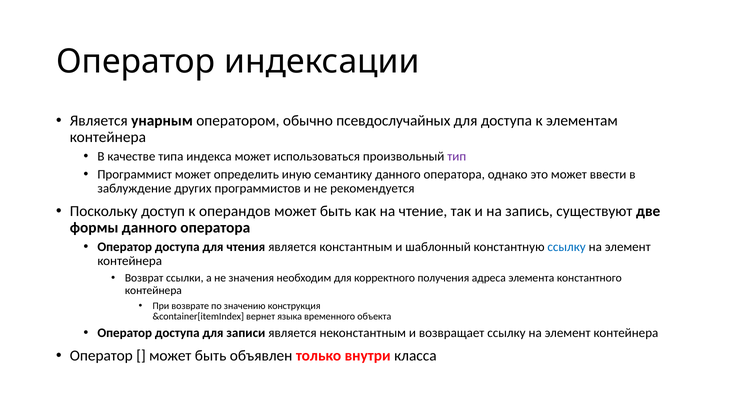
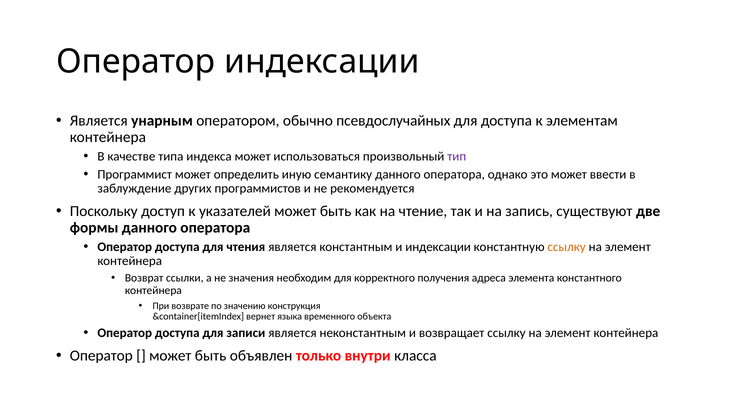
операндов: операндов -> указателей (235, 212)
и шаблонный: шаблонный -> индексации (438, 247)
ссылку colour: blue -> orange (567, 247)
